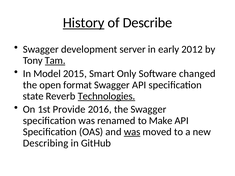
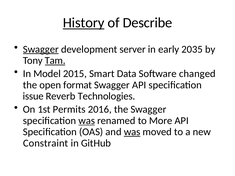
Swagger underline: none -> present (41, 49)
2012: 2012 -> 2035 (192, 49)
Only: Only -> Data (127, 74)
state: state -> issue (33, 96)
Technologies underline: present -> none (106, 96)
Provide: Provide -> Permits (69, 109)
was underline: none -> present (87, 121)
Make: Make -> More (161, 121)
Describing: Describing -> Constraint (46, 143)
